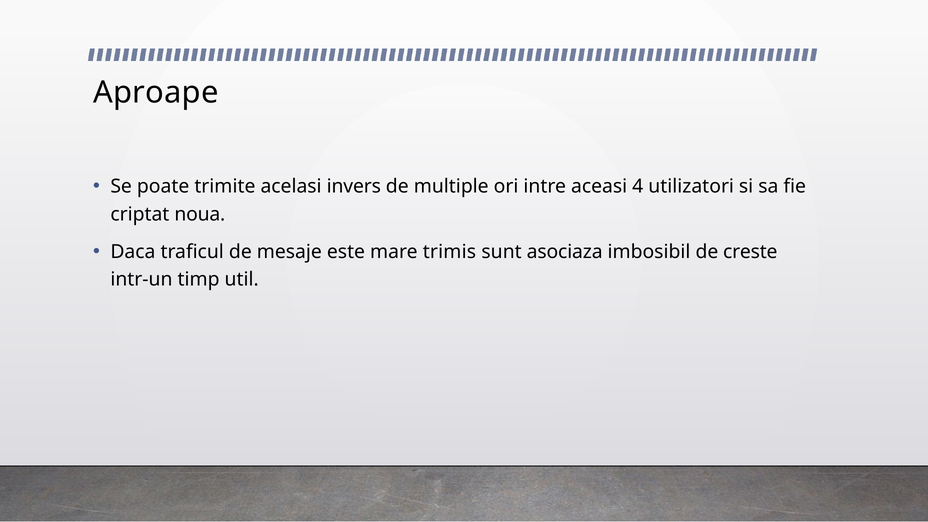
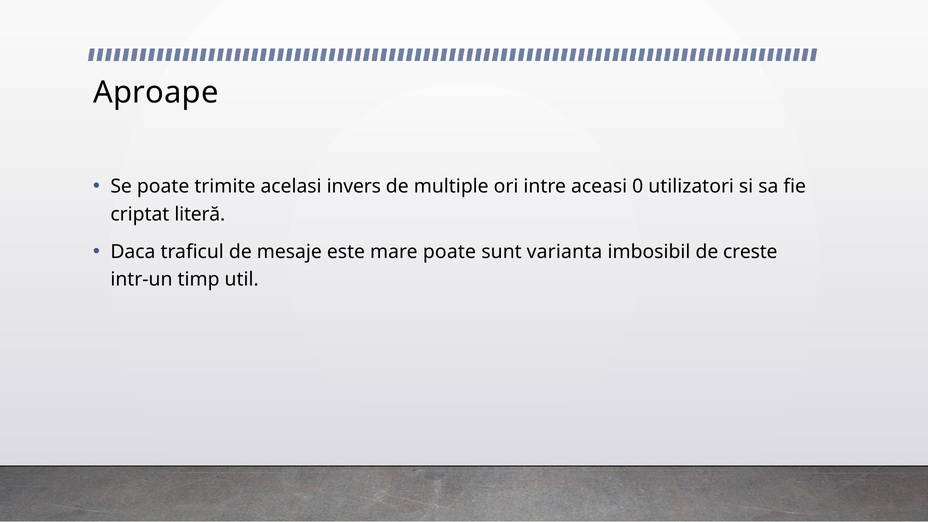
4: 4 -> 0 (638, 186)
noua: noua -> literă (200, 214)
mare trimis: trimis -> poate (449, 252)
asociaza: asociaza -> varianta (565, 252)
